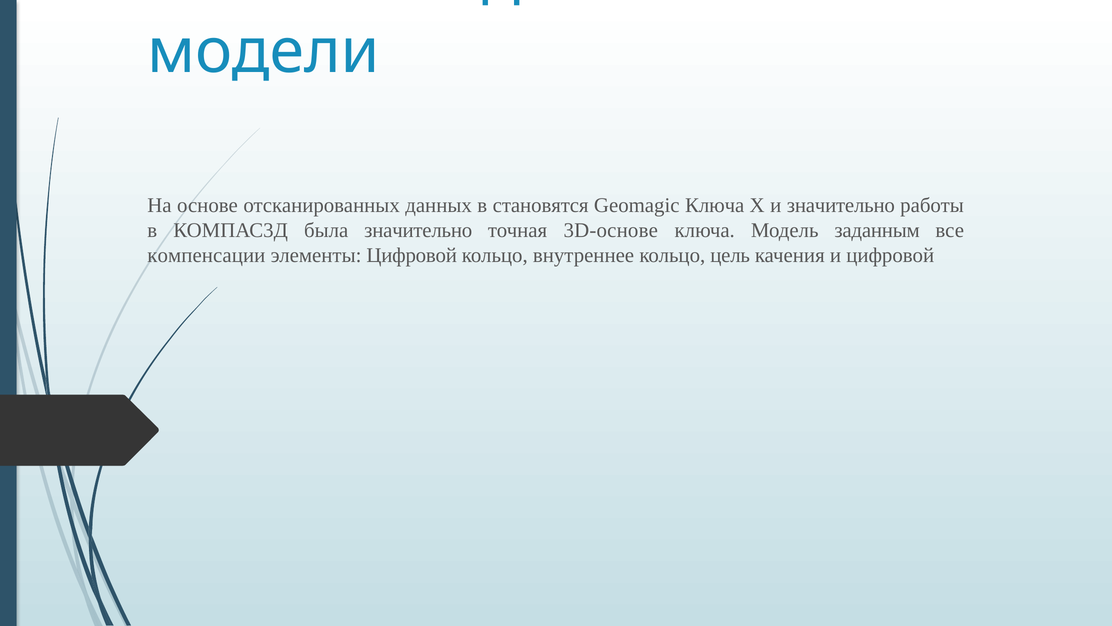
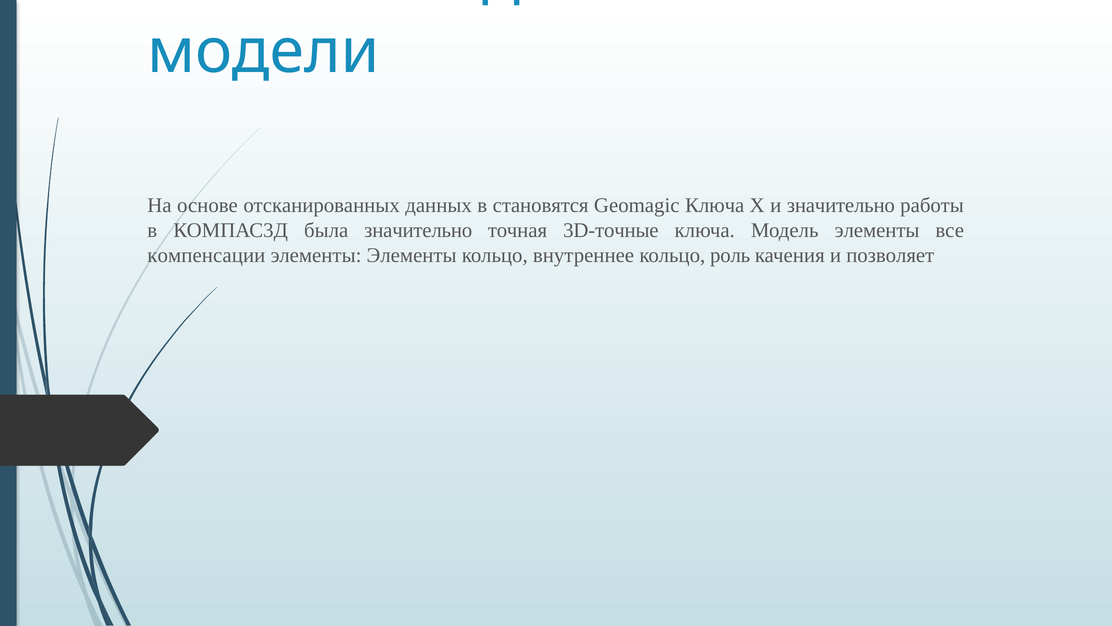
3D-основе: 3D-основе -> 3D-точные (611, 230)
Модель заданным: заданным -> элементы (877, 230)
элементы Цифровой: Цифровой -> Элементы (412, 255)
цель: цель -> роль (730, 255)
и цифровой: цифровой -> позволяет (890, 255)
